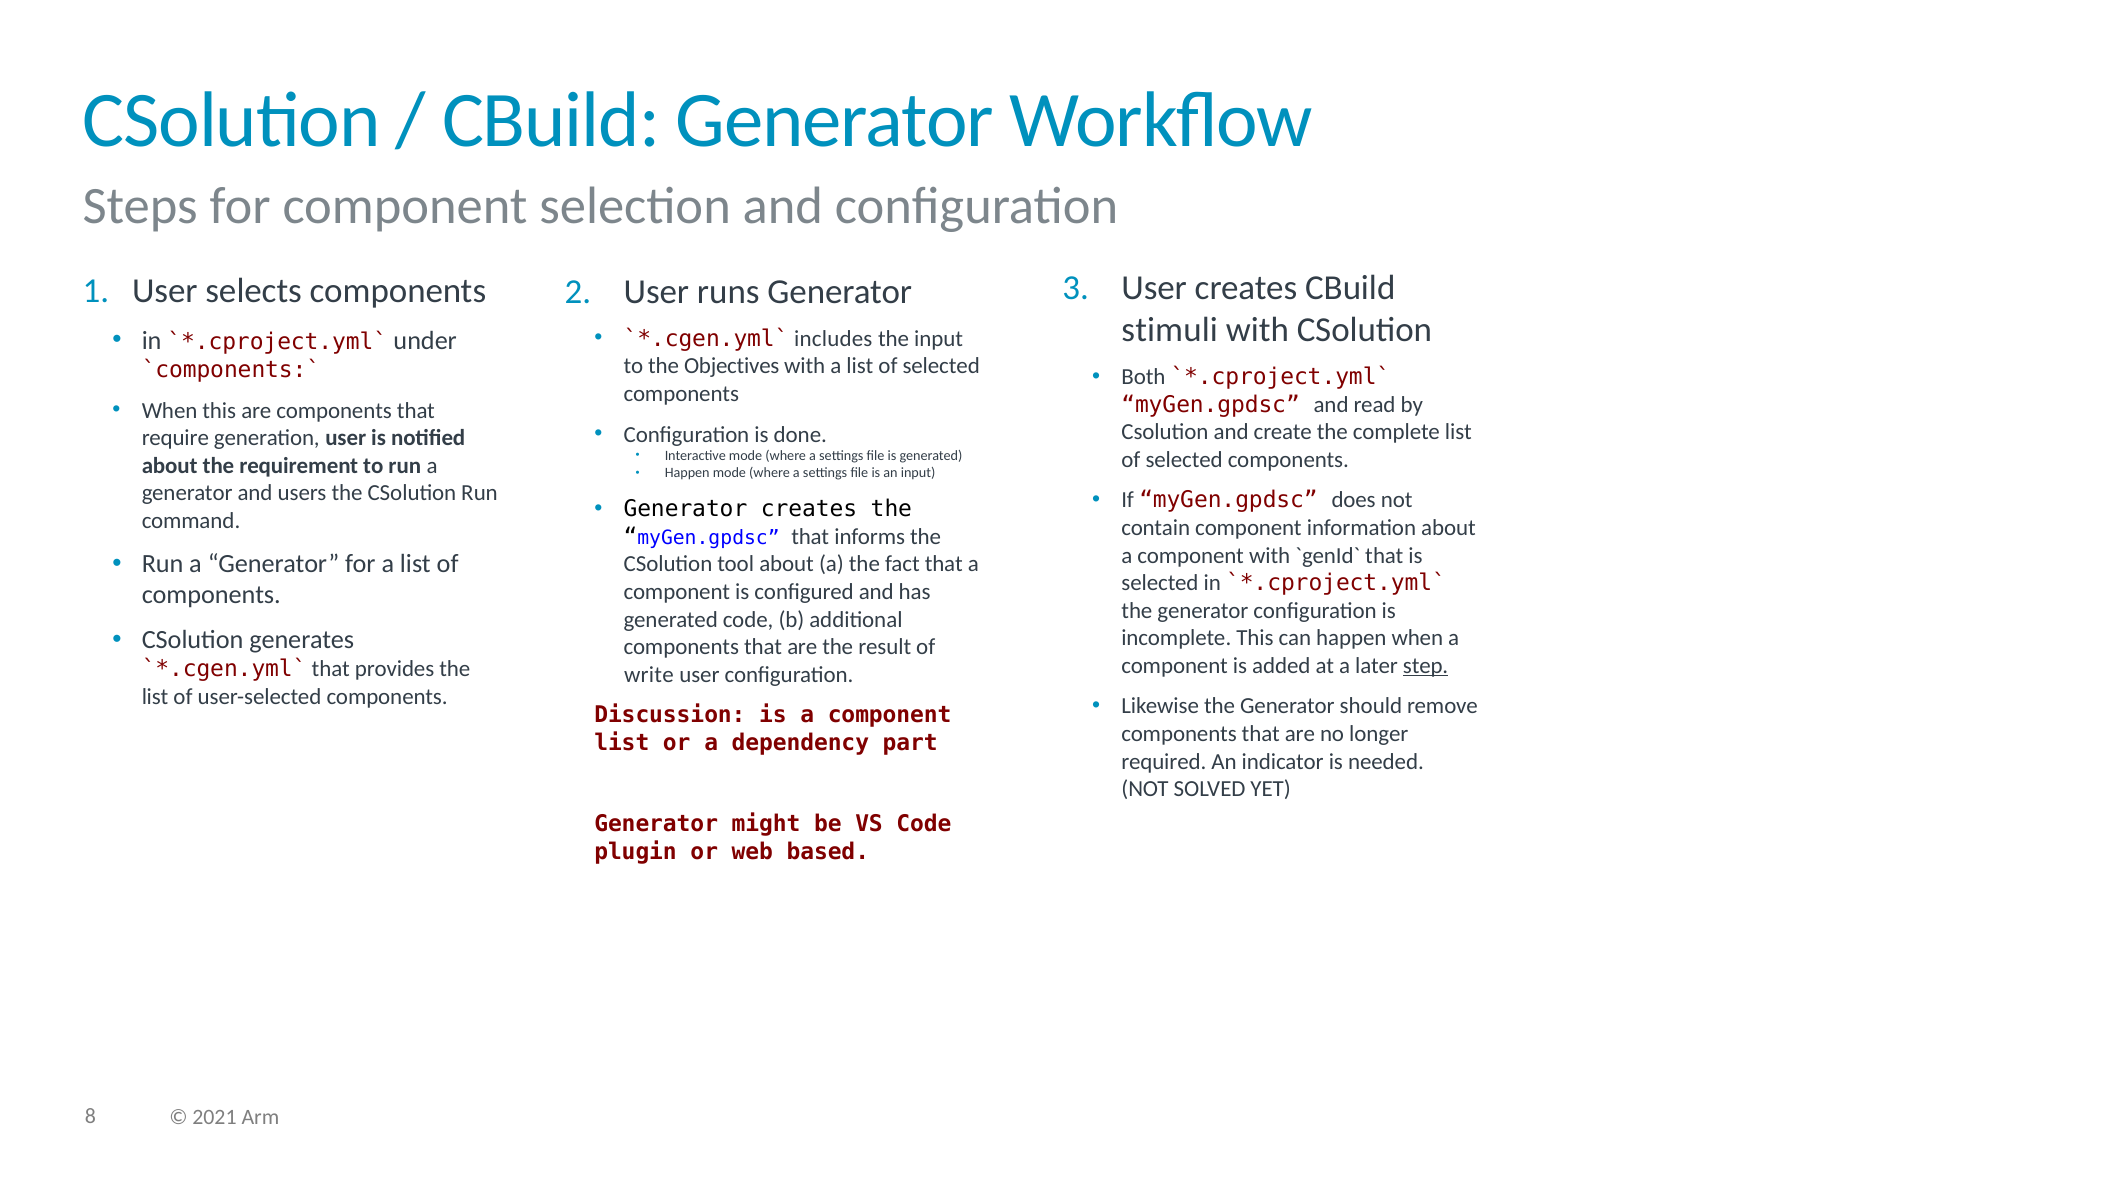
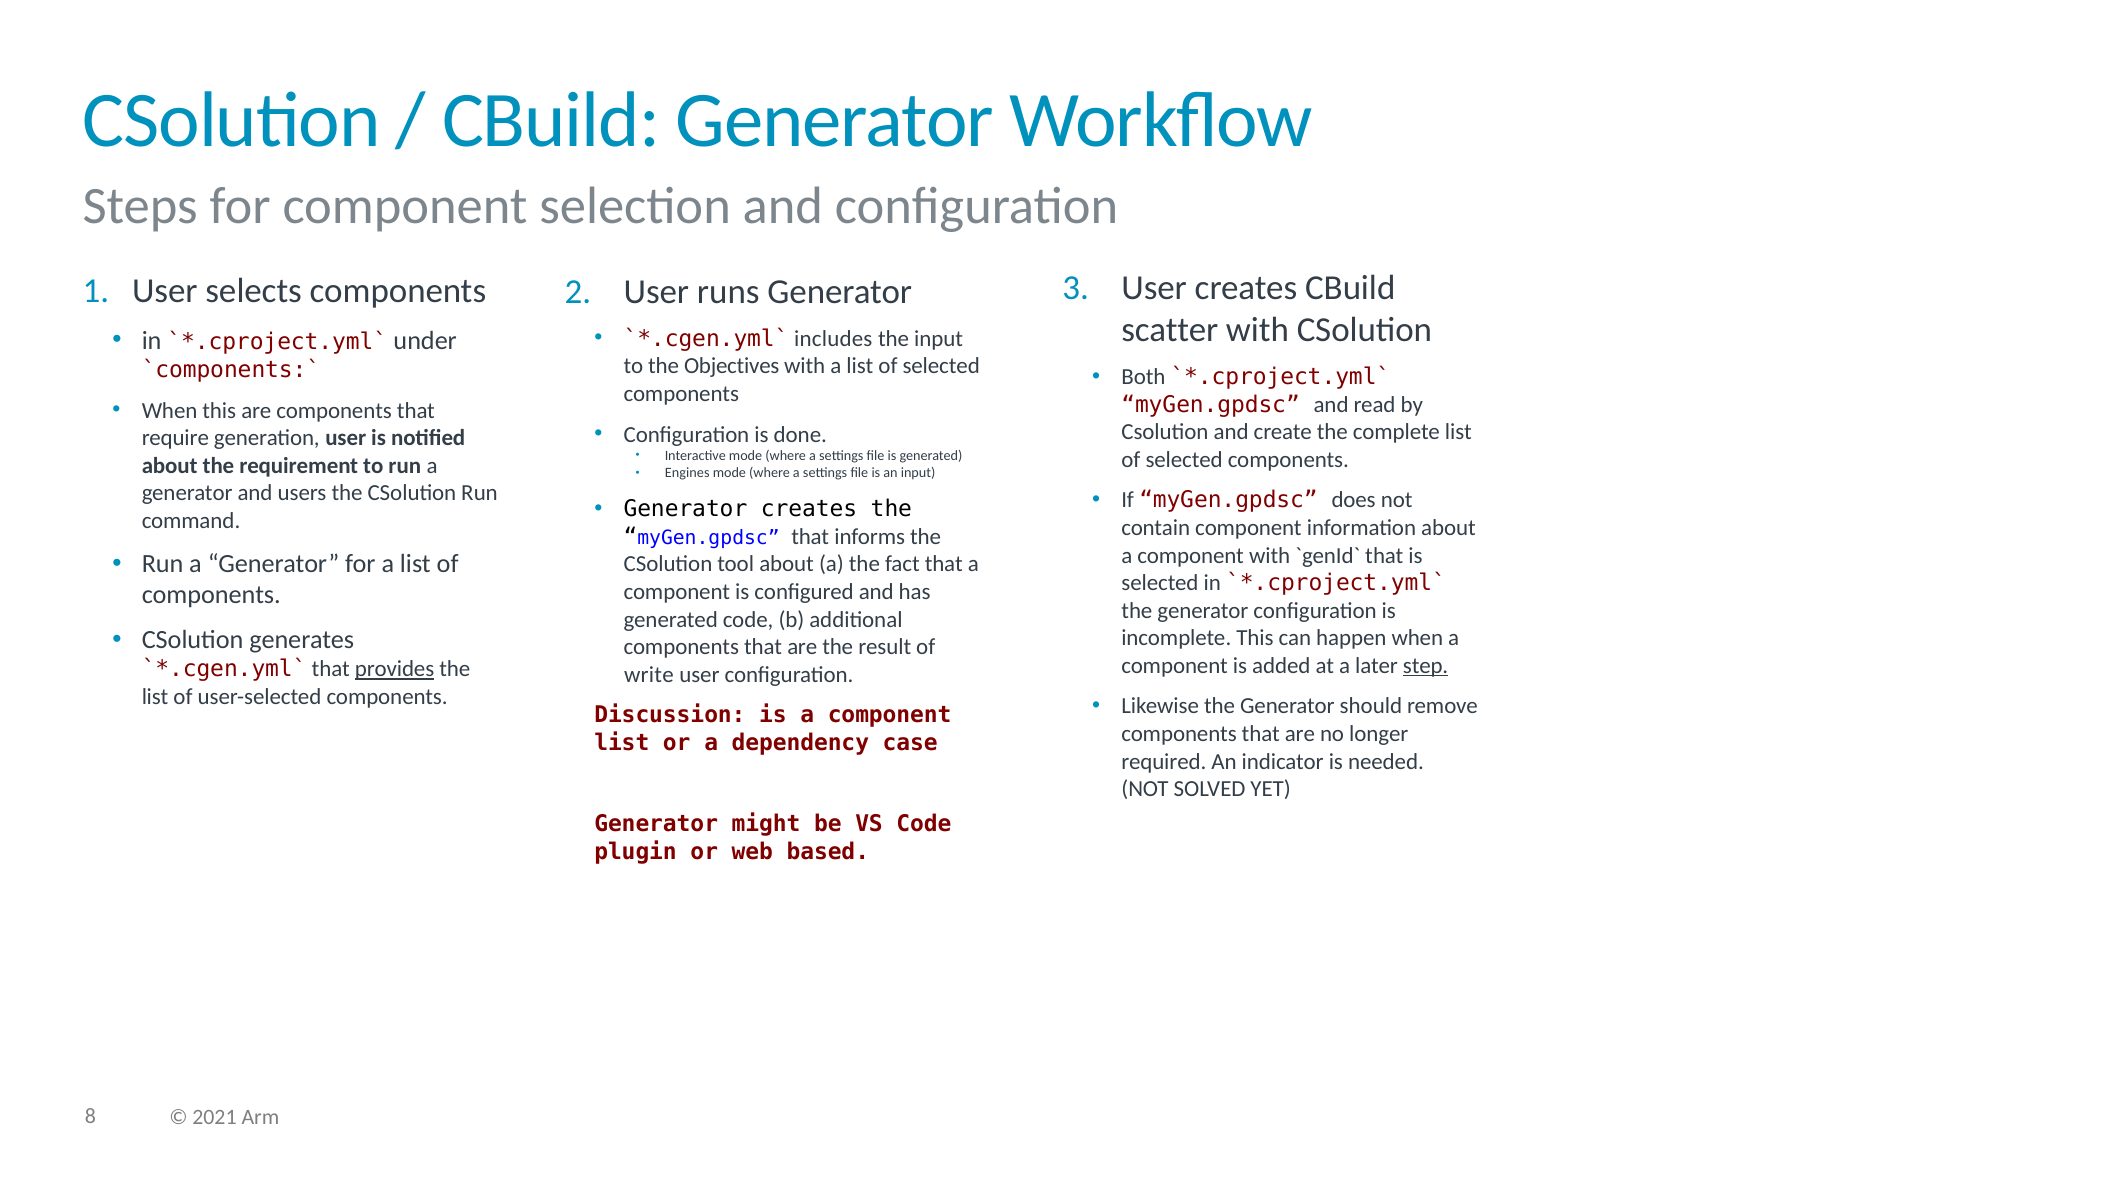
stimuli: stimuli -> scatter (1170, 330)
Happen: Happen -> Engines (687, 473)
provides underline: none -> present (395, 669)
part: part -> case (910, 743)
